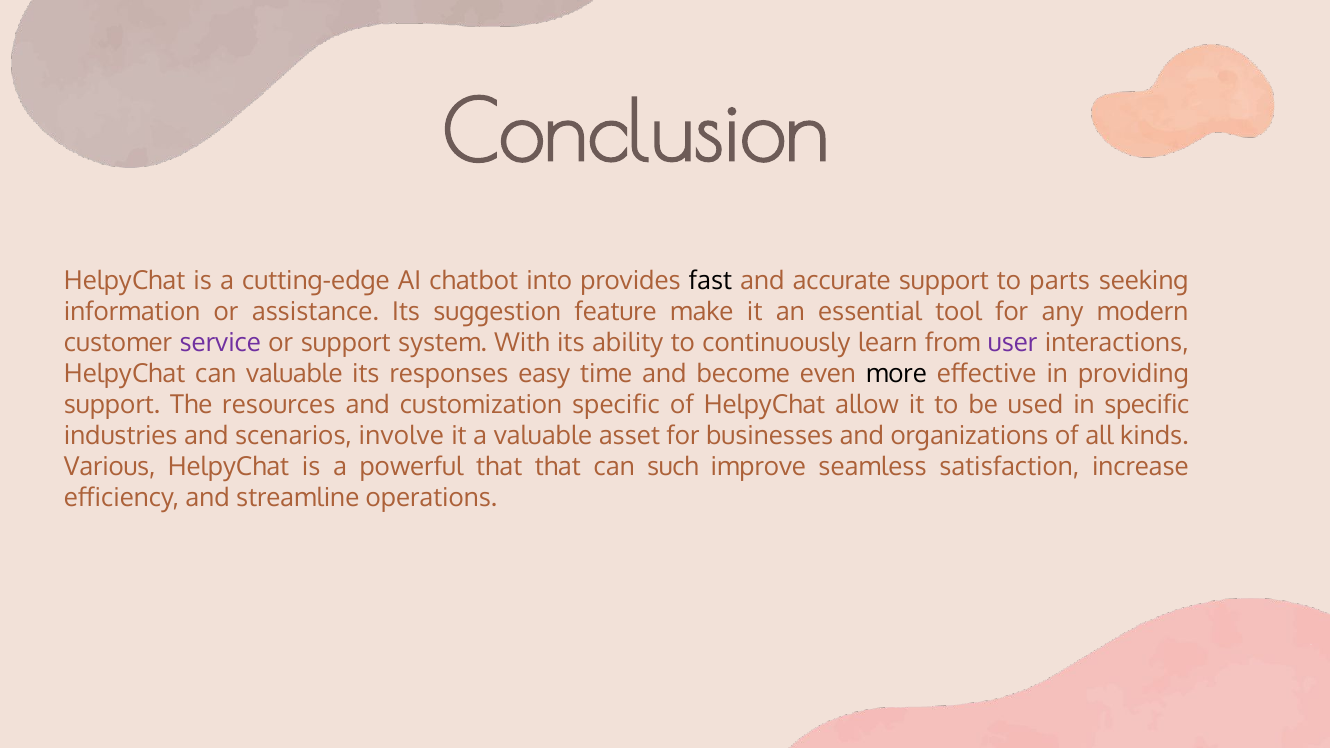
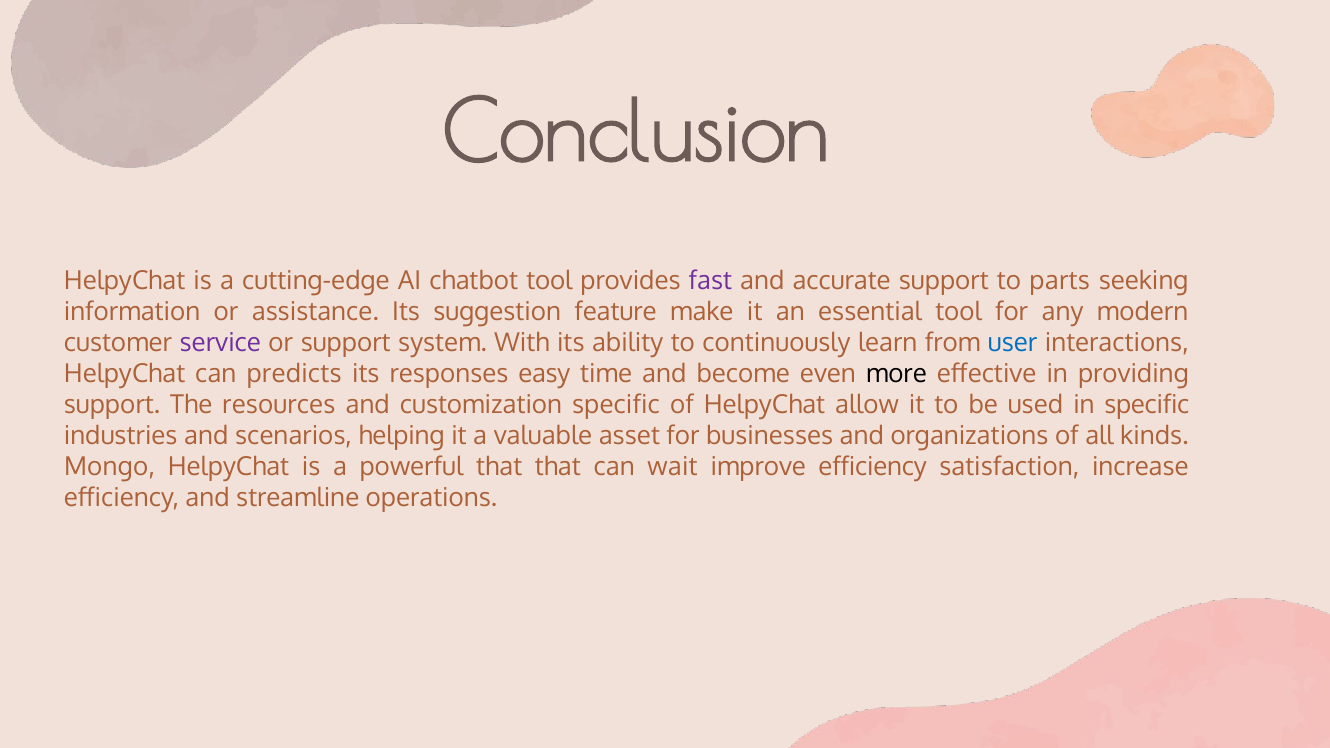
chatbot into: into -> tool (549, 281)
fast colour: black -> purple (710, 281)
user colour: purple -> blue (1013, 343)
can valuable: valuable -> predicts (294, 374)
involve: involve -> helping (402, 436)
Various: Various -> Mongo (109, 467)
such: such -> wait (673, 467)
improve seamless: seamless -> efficiency (873, 467)
